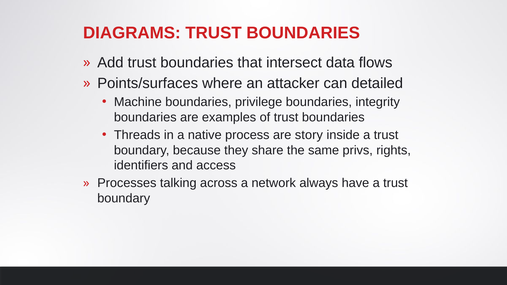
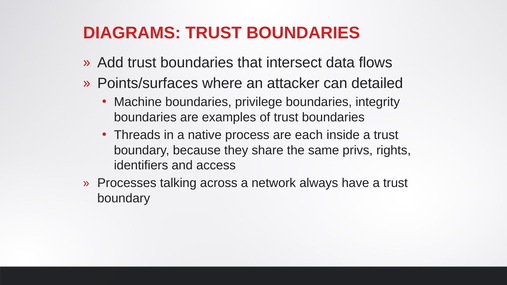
story: story -> each (309, 135)
